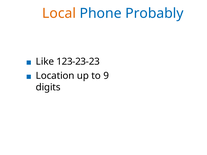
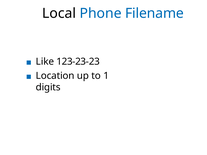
Local colour: orange -> black (59, 13)
Probably: Probably -> Filename (154, 13)
9: 9 -> 1 (106, 76)
